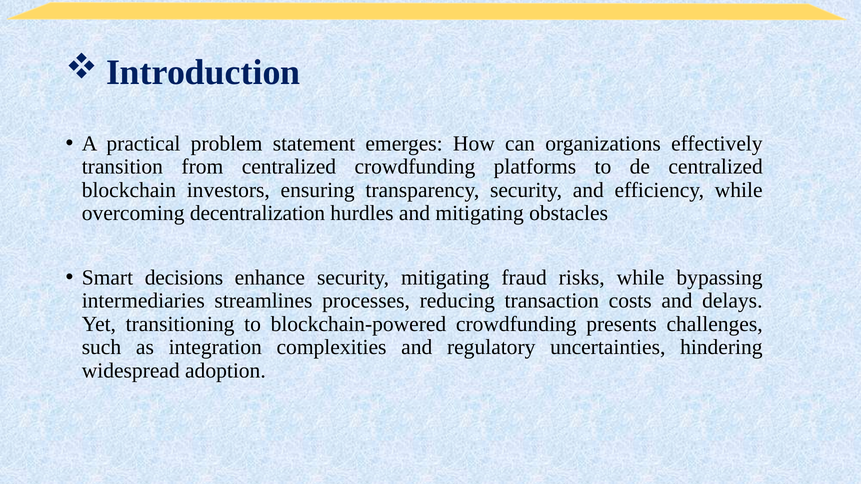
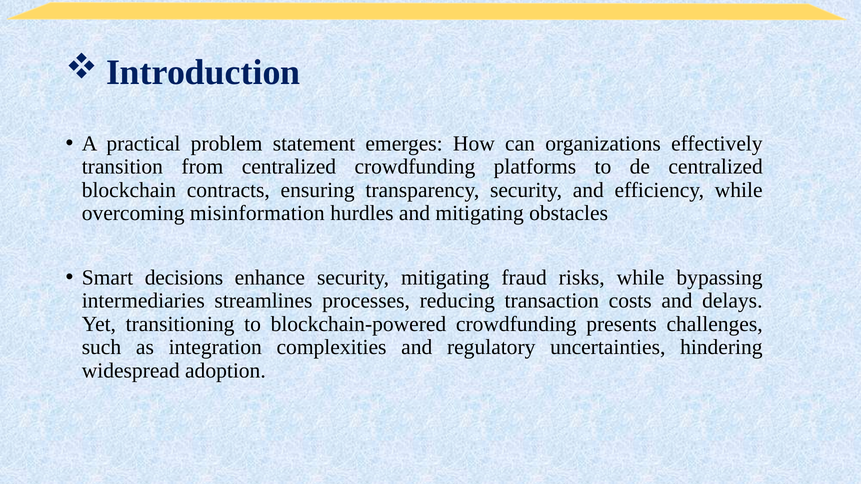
investors: investors -> contracts (228, 190)
decentralization: decentralization -> misinformation (257, 213)
